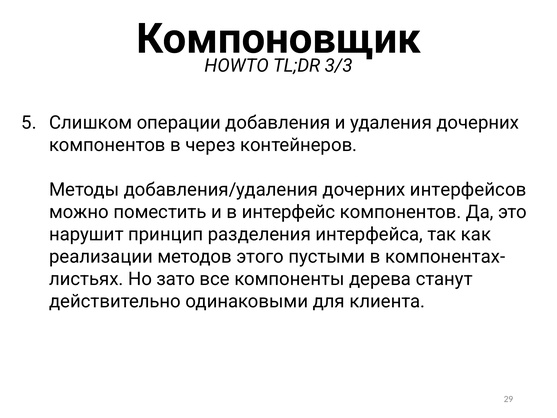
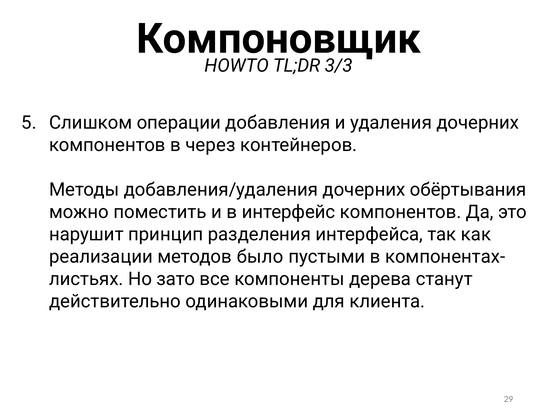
интерфейсов: интерфейсов -> обёртывания (468, 190)
этого: этого -> было (260, 256)
